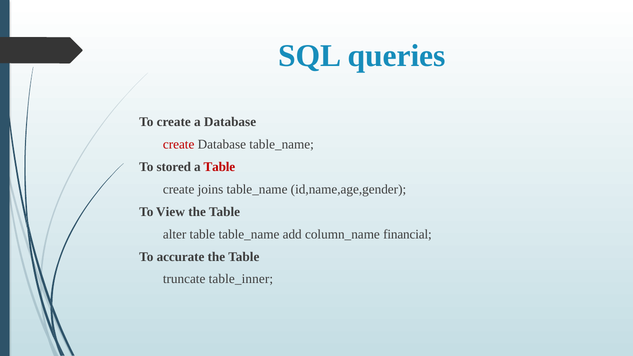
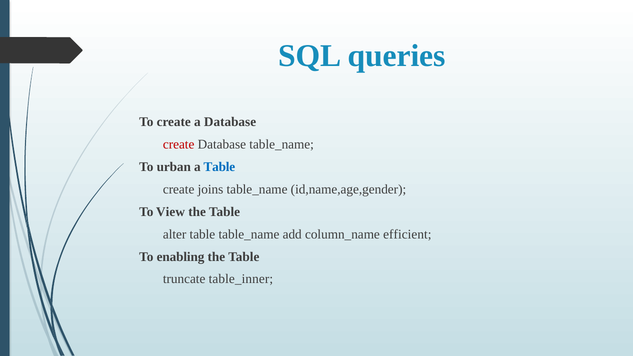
stored: stored -> urban (174, 167)
Table colour: red -> blue (219, 167)
financial: financial -> efficient (407, 234)
accurate: accurate -> enabling (181, 257)
